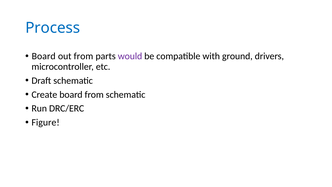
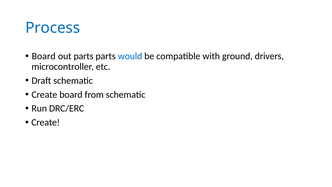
out from: from -> parts (84, 56)
would colour: purple -> blue (130, 56)
Figure: Figure -> Create (46, 122)
